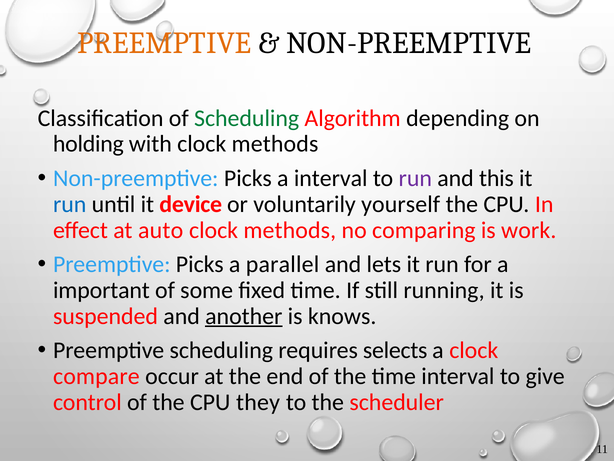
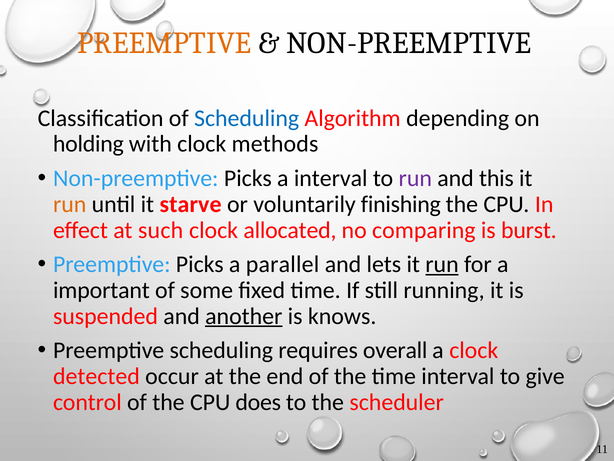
Scheduling colour: green -> blue (247, 118)
run colour: blue -> orange (70, 204)
device: device -> starve (191, 204)
yourself: yourself -> finishing (401, 204)
auto: auto -> such (161, 230)
methods: methods -> allocated (290, 230)
work: work -> burst (529, 230)
run underline: none -> present (442, 264)
selects: selects -> overall (395, 350)
compare: compare -> detected (96, 376)
they: they -> does (258, 402)
